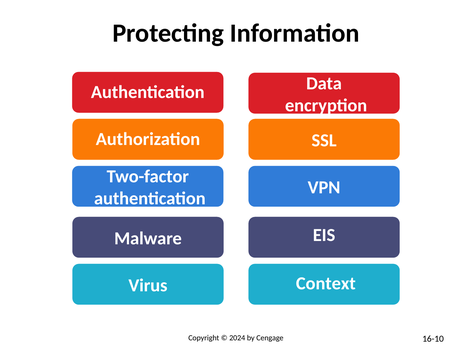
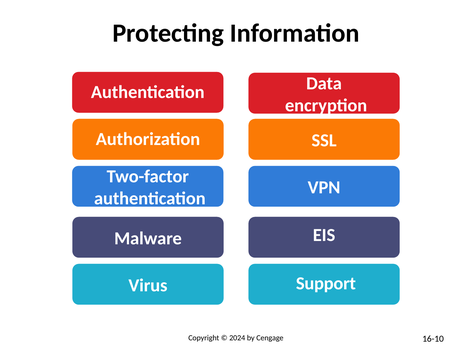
Context: Context -> Support (326, 284)
